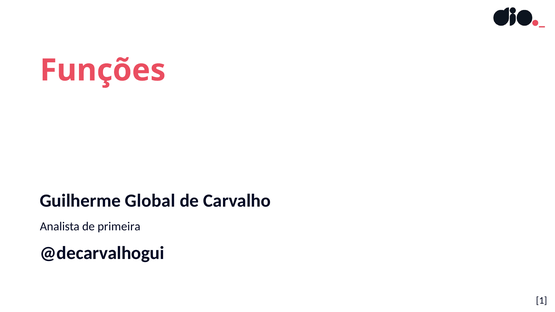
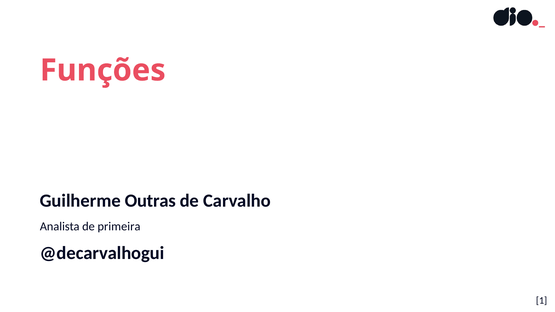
Global: Global -> Outras (150, 201)
